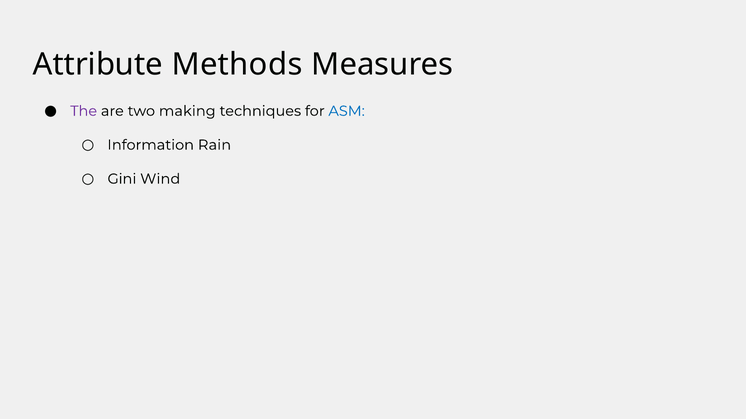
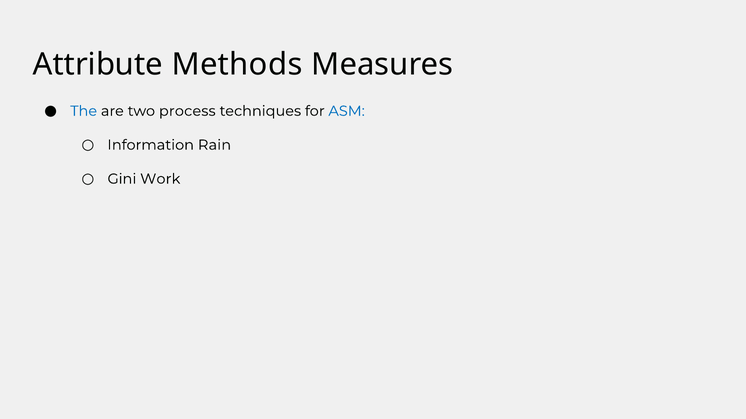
The colour: purple -> blue (84, 111)
making: making -> process (187, 111)
Wind: Wind -> Work (160, 179)
